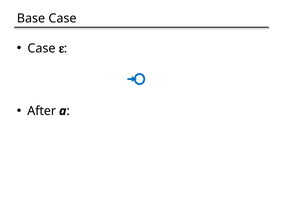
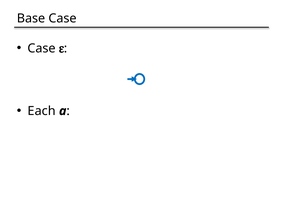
After: After -> Each (42, 111)
